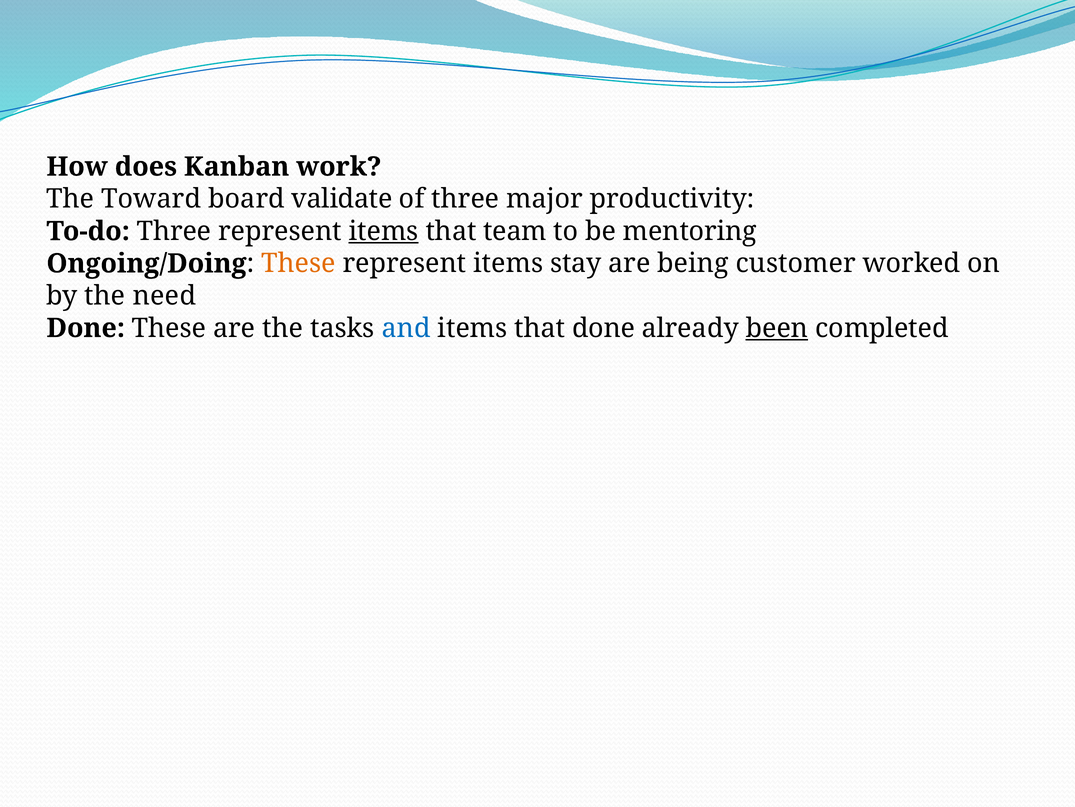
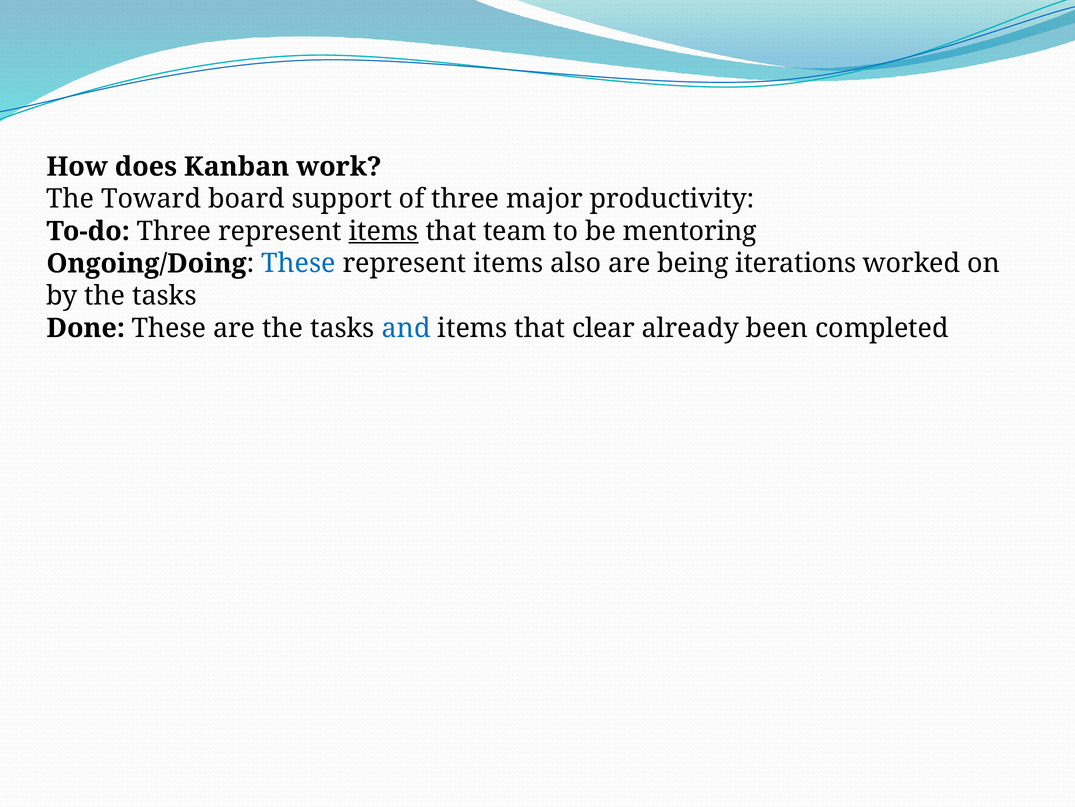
validate: validate -> support (342, 199)
These colour: orange -> blue (299, 263)
stay: stay -> also (576, 263)
customer: customer -> iterations (796, 263)
by the need: need -> tasks (165, 296)
that done: done -> clear (604, 328)
been underline: present -> none (777, 328)
